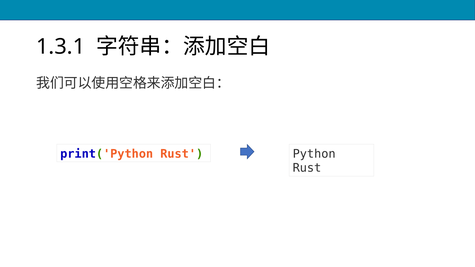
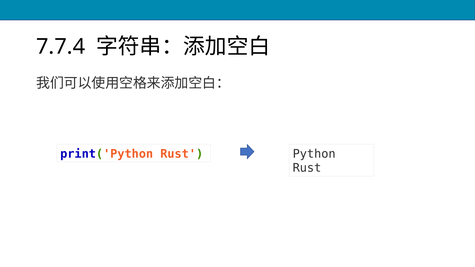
1.3.1: 1.3.1 -> 7.7.4 (61, 47)
